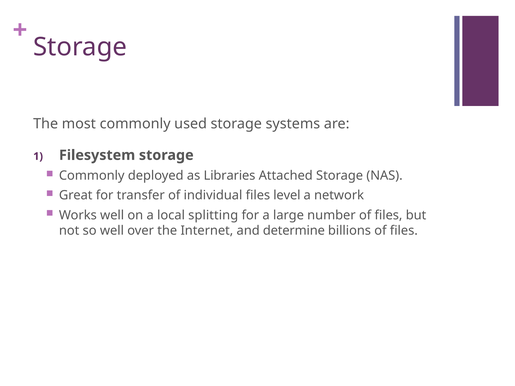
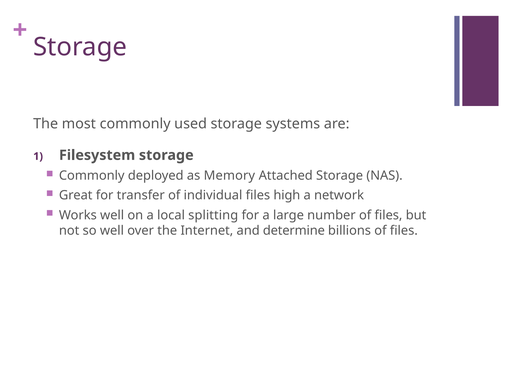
Libraries: Libraries -> Memory (229, 176)
level: level -> high (287, 196)
